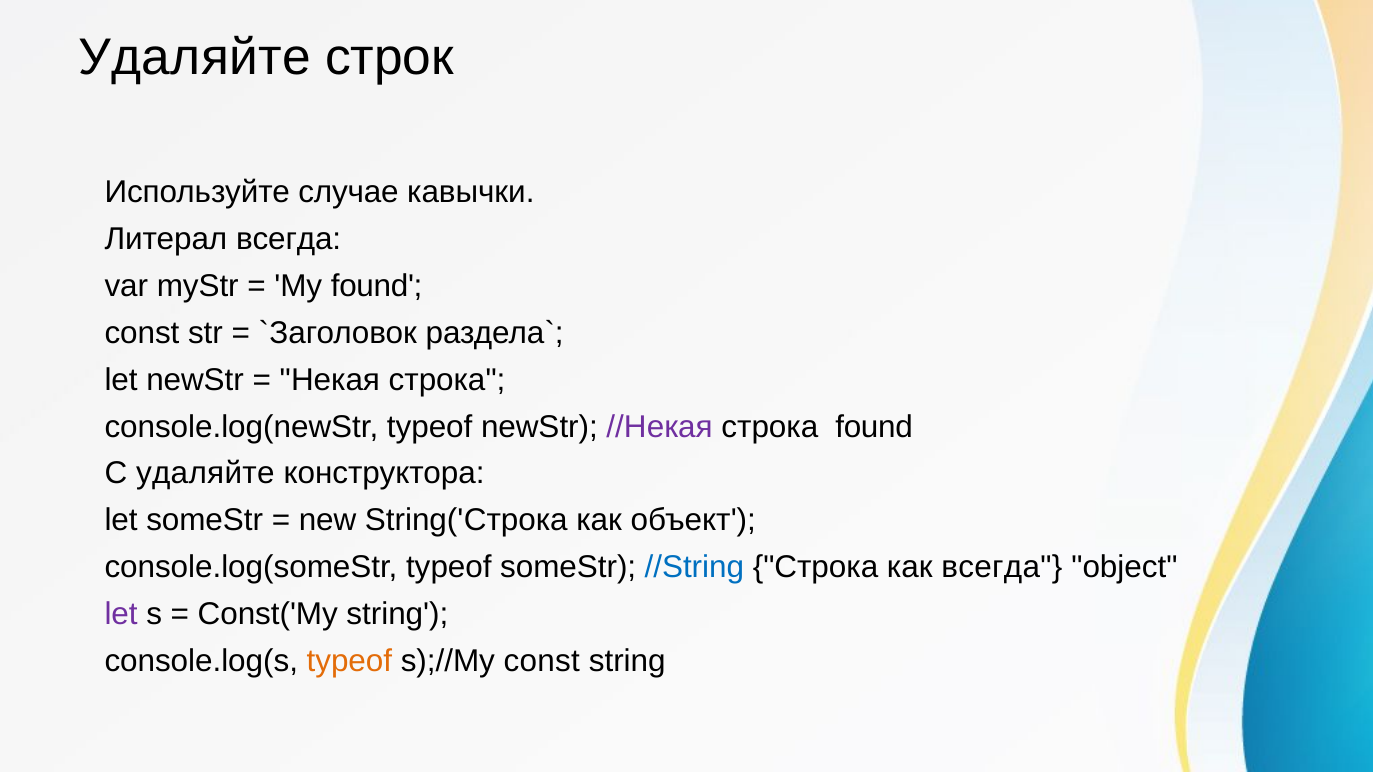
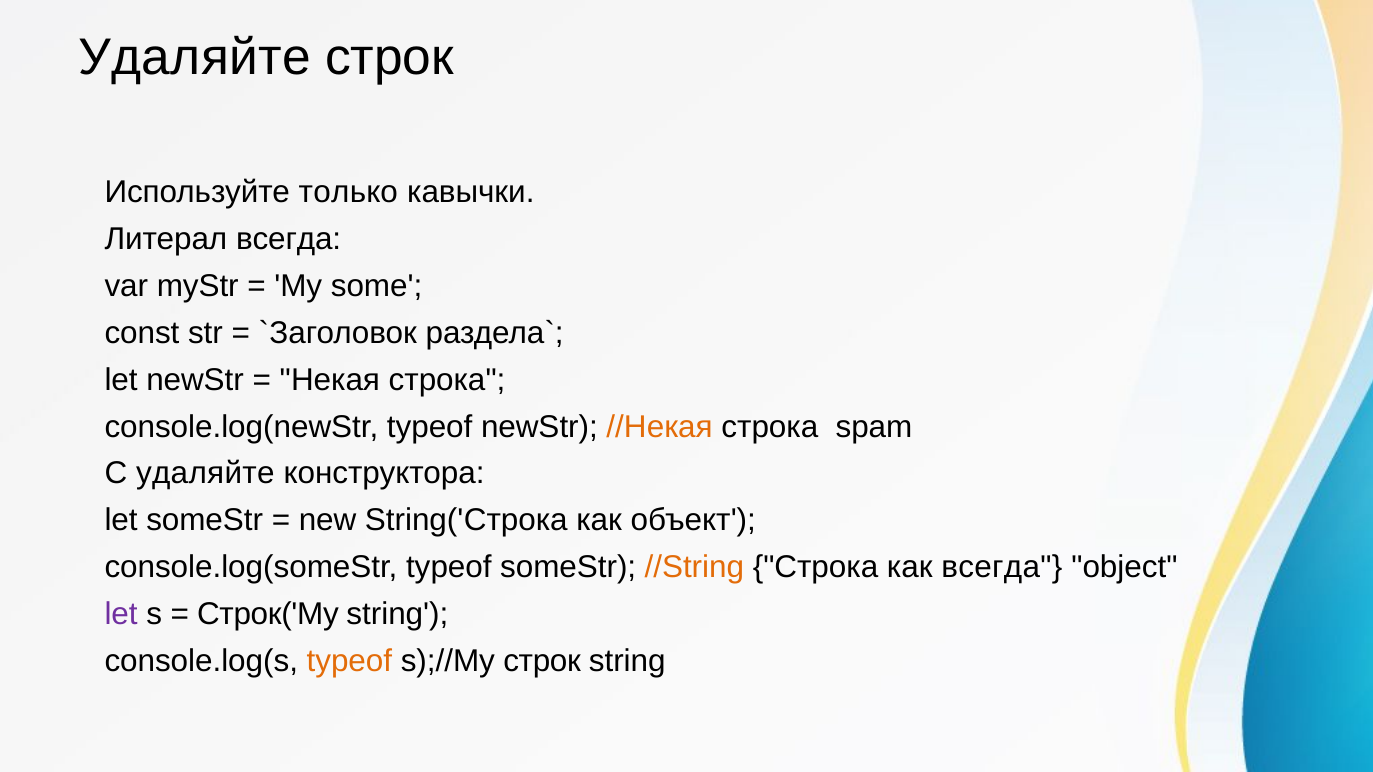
случае: случае -> только (348, 192)
My found: found -> some (377, 286)
//Некая colour: purple -> orange (660, 427)
строка found: found -> spam (874, 427)
//String colour: blue -> orange (694, 568)
Const('My: Const('My -> Строк('My (268, 614)
s);//My const: const -> строк (542, 661)
